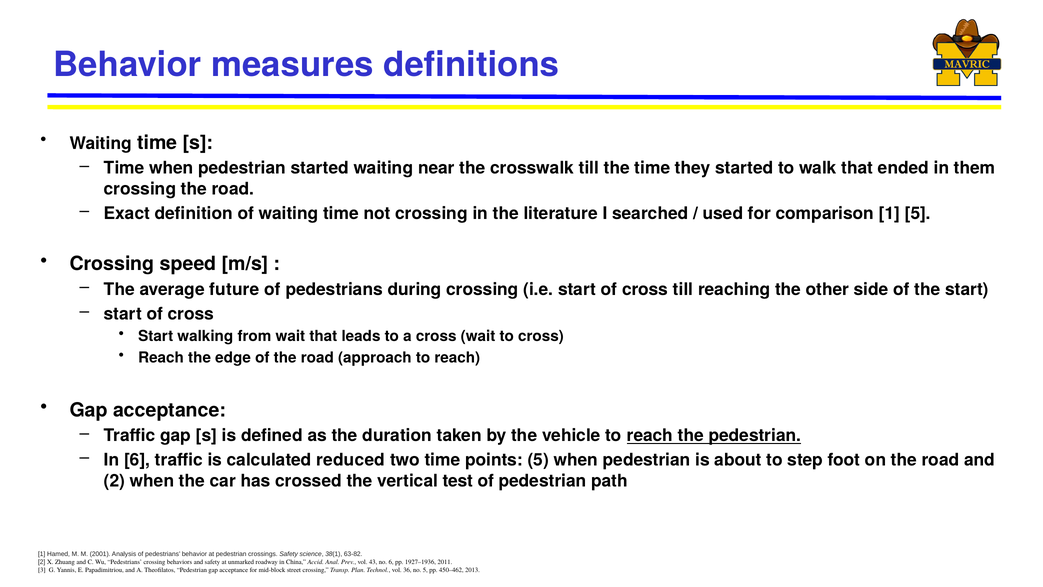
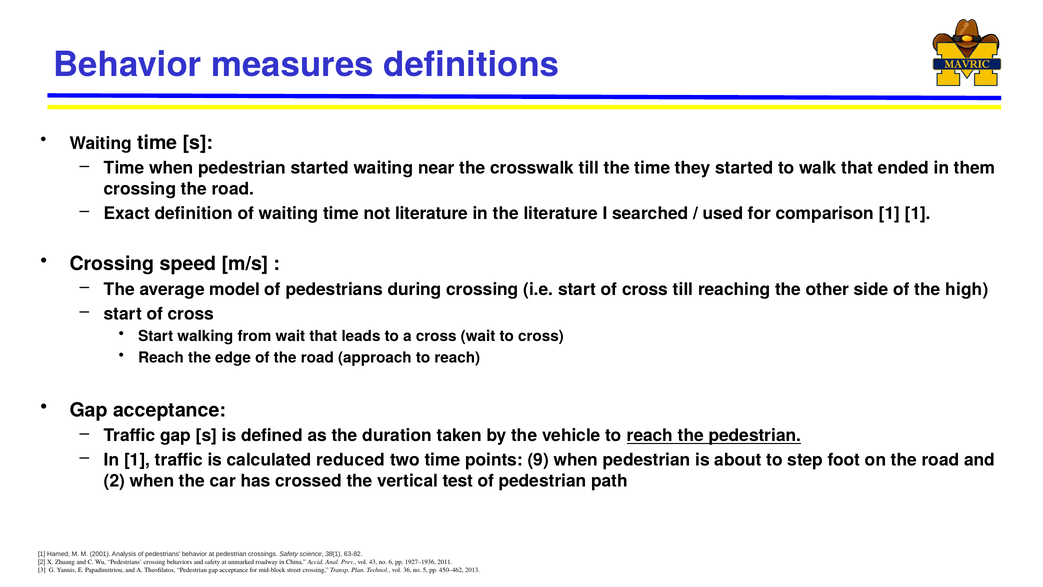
not crossing: crossing -> literature (432, 213)
1 5: 5 -> 1 (918, 213)
future: future -> model (235, 289)
the start: start -> high (967, 289)
In 6: 6 -> 1 (137, 460)
points 5: 5 -> 9 (538, 460)
